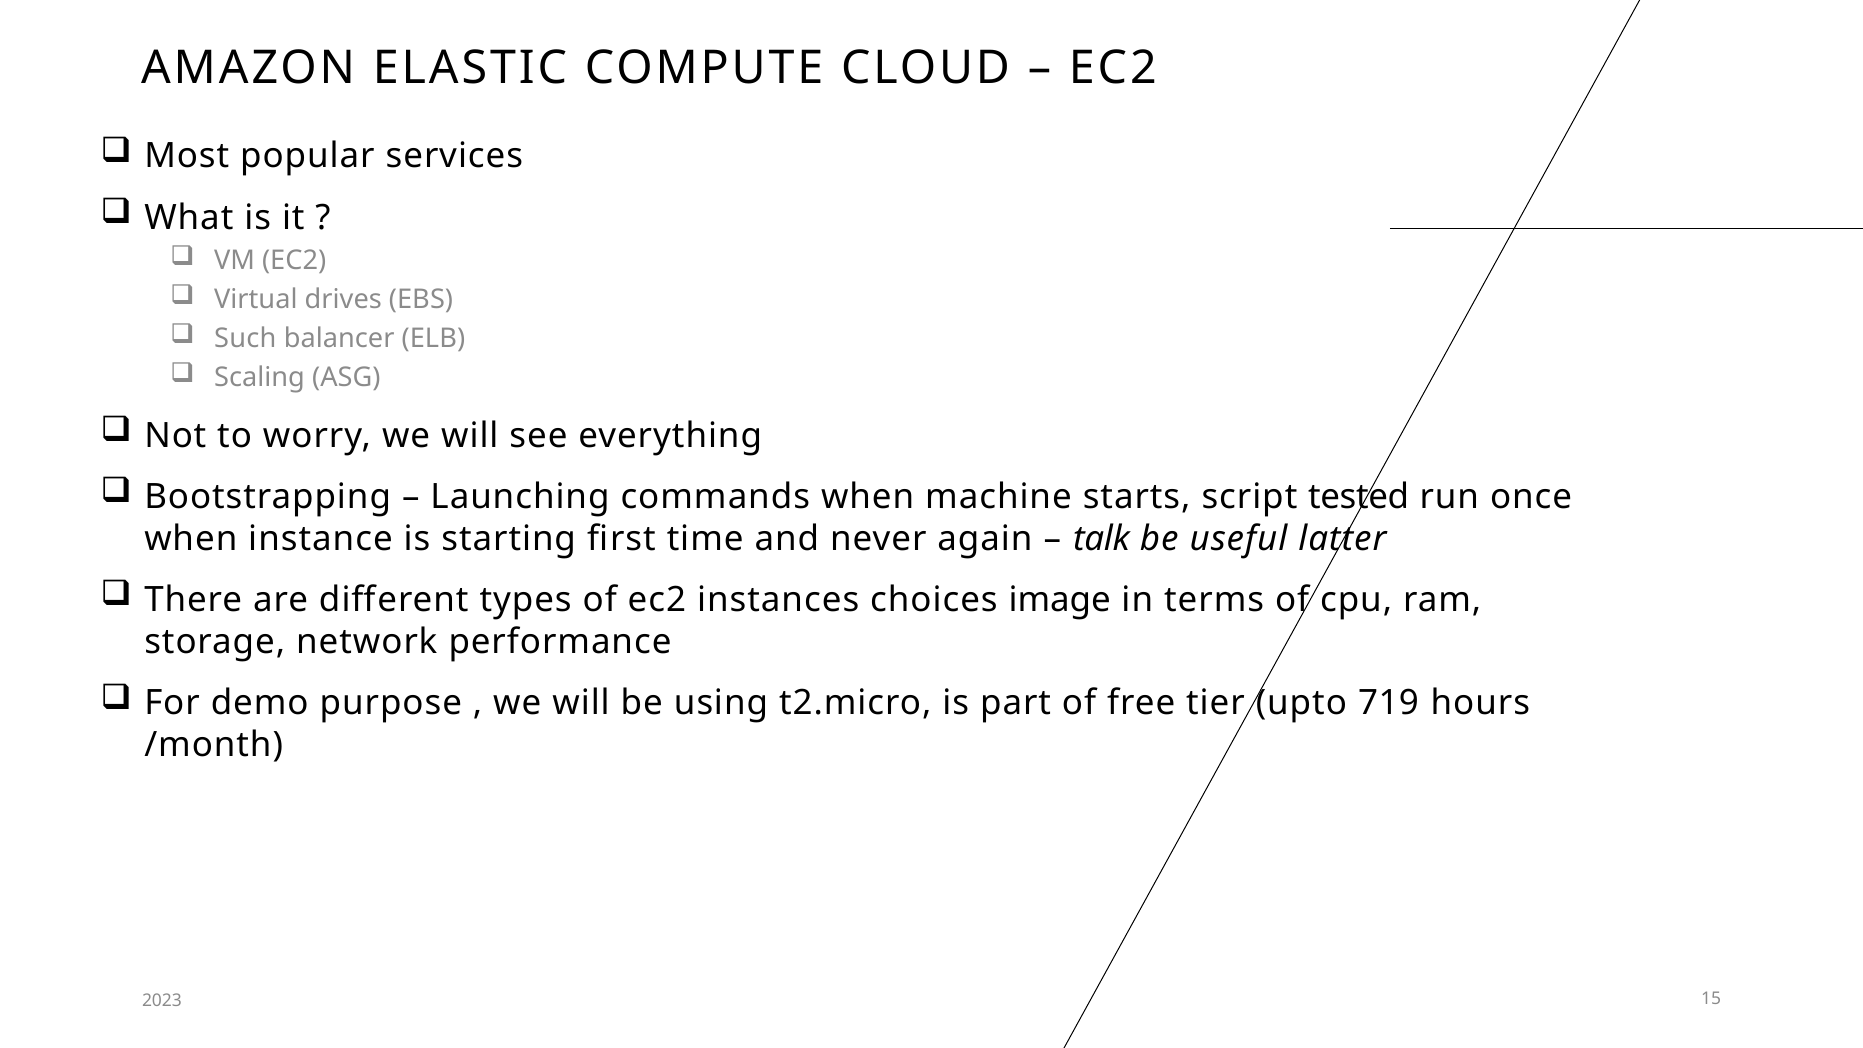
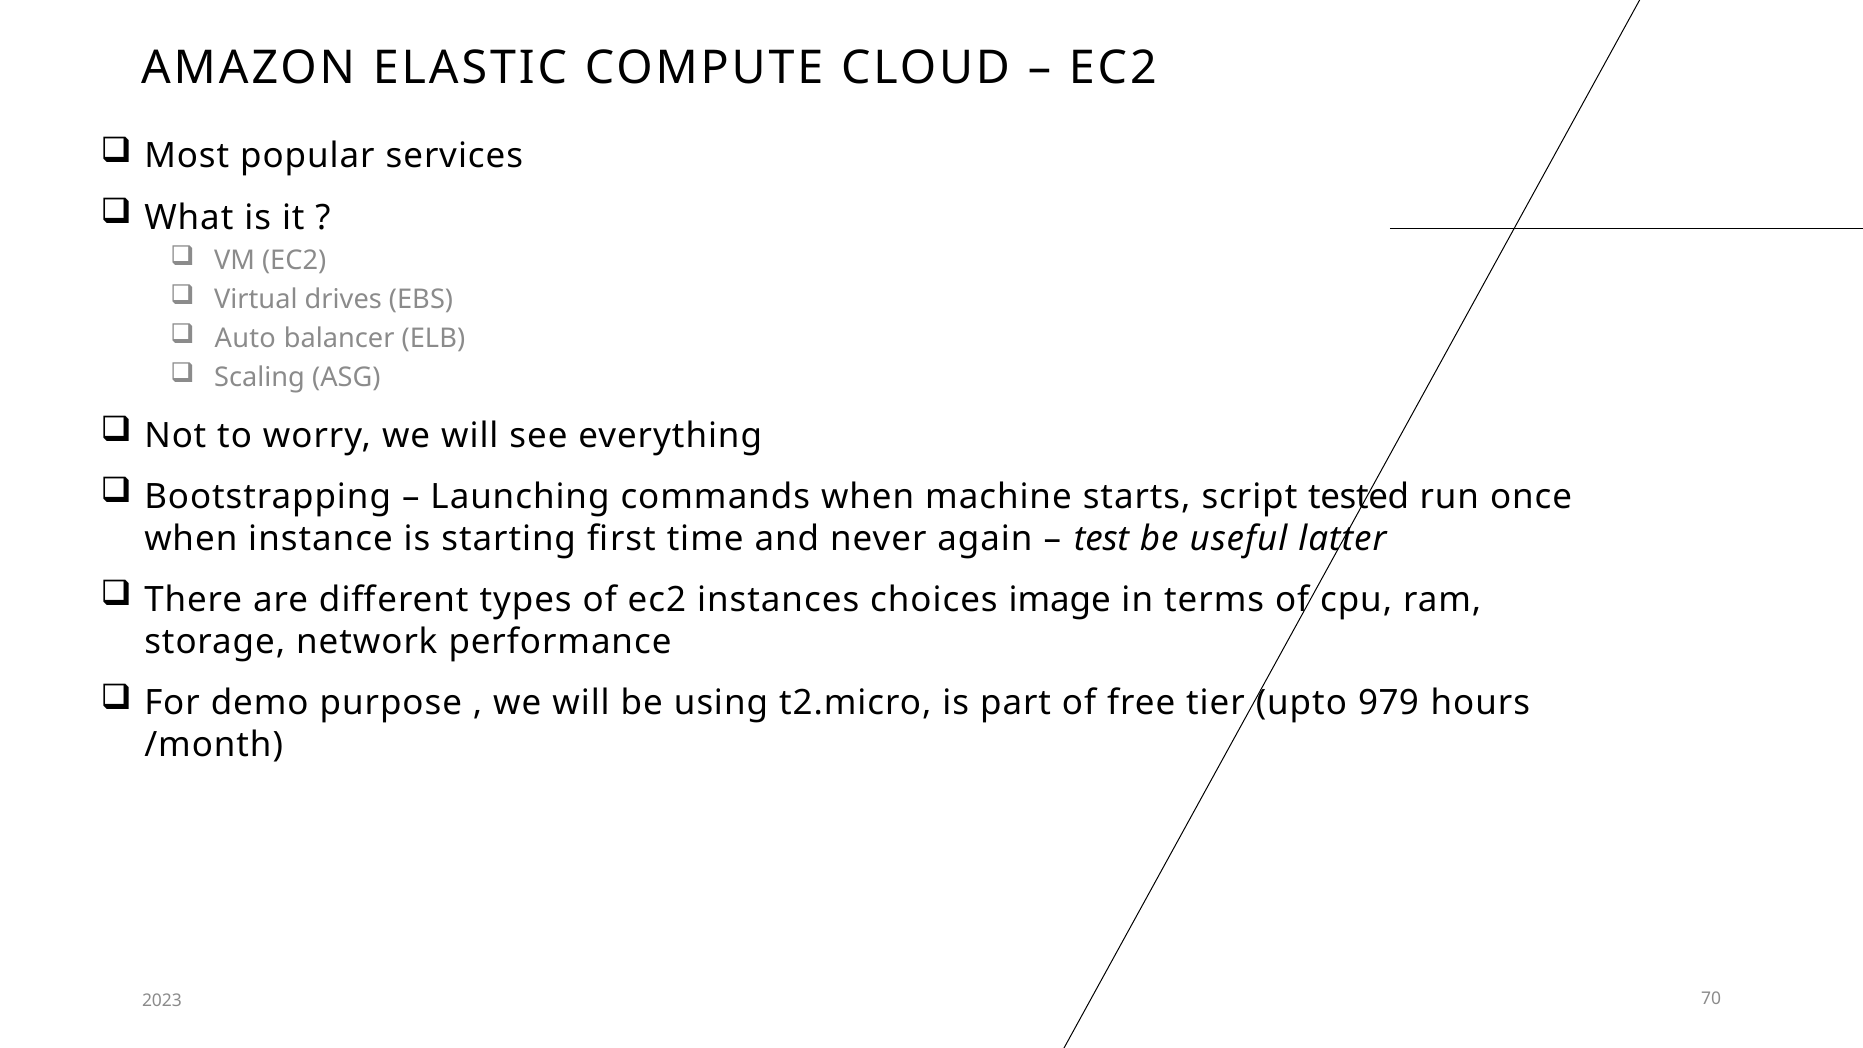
Such: Such -> Auto (245, 339)
talk: talk -> test (1101, 539)
719: 719 -> 979 (1389, 703)
15: 15 -> 70 (1711, 999)
